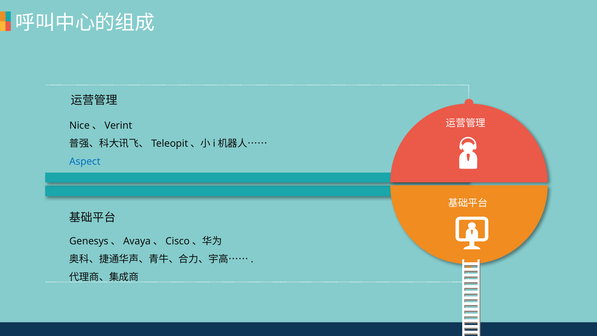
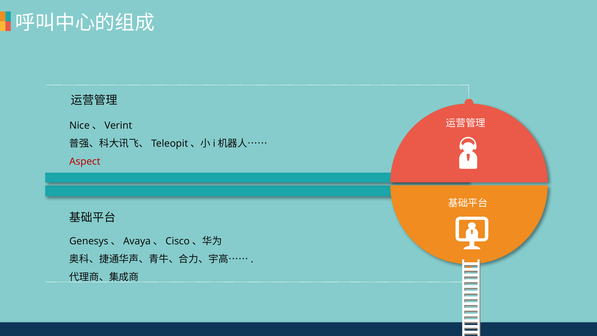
Aspect colour: blue -> red (85, 161)
